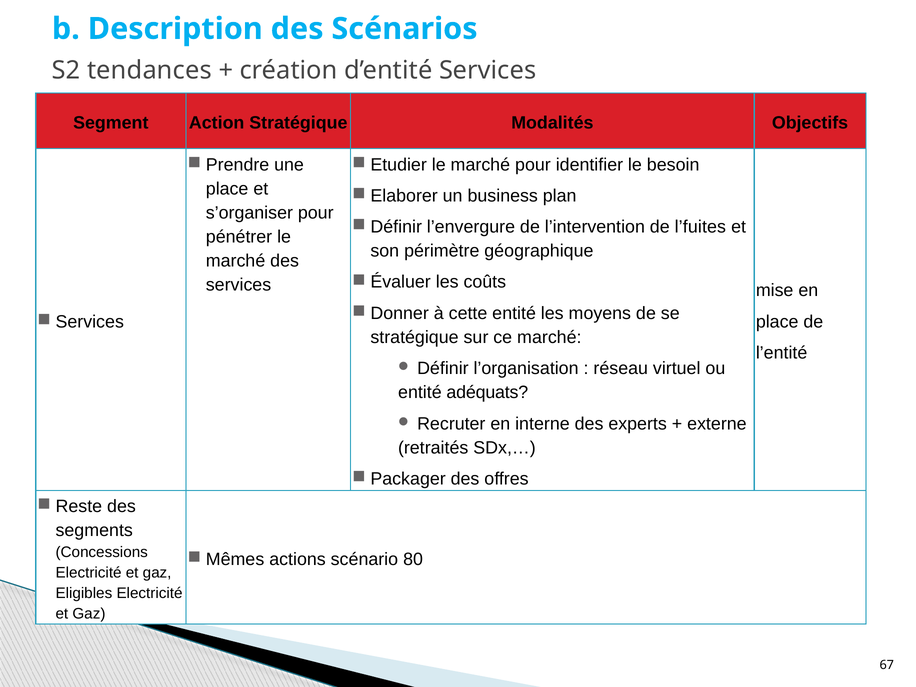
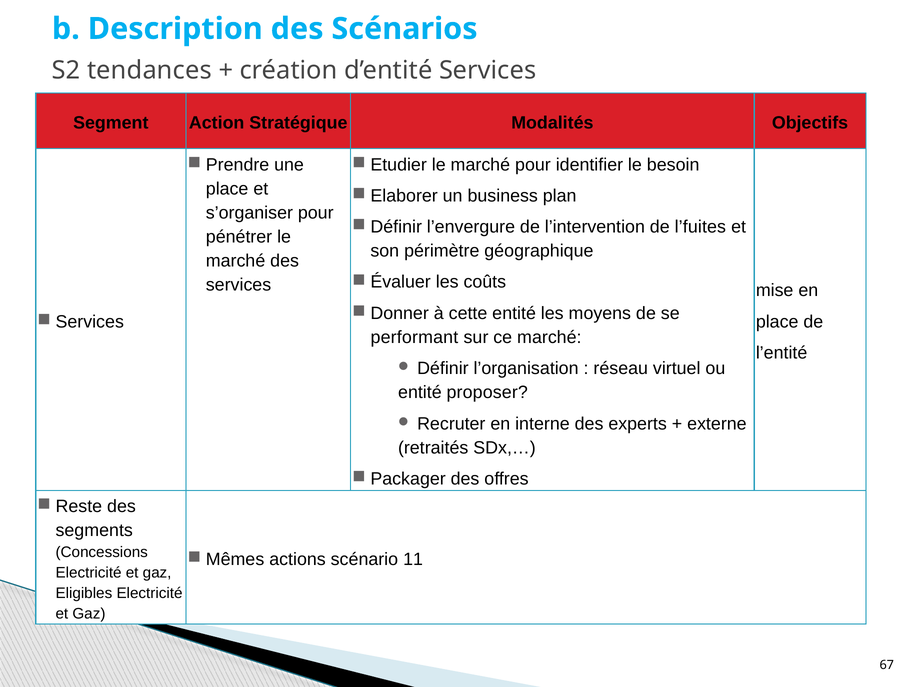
stratégique: stratégique -> performant (414, 337)
adéquats: adéquats -> proposer (487, 392)
80: 80 -> 11 (413, 559)
